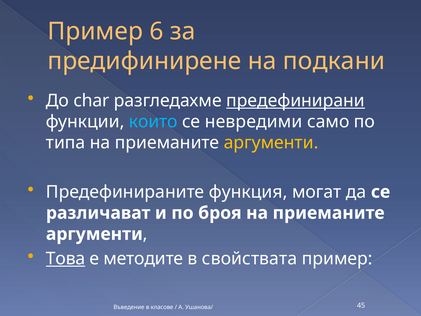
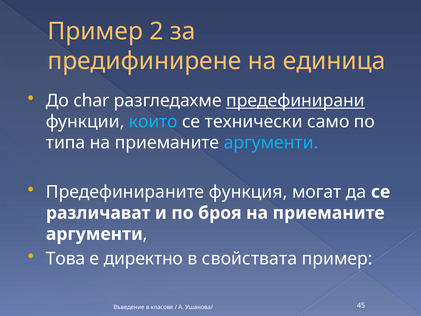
6: 6 -> 2 (156, 31)
подкани: подкани -> единица (334, 61)
невредими: невредими -> технически (254, 122)
аргументи colour: yellow -> light blue (271, 143)
Това underline: present -> none (66, 258)
методите: методите -> директно (143, 258)
